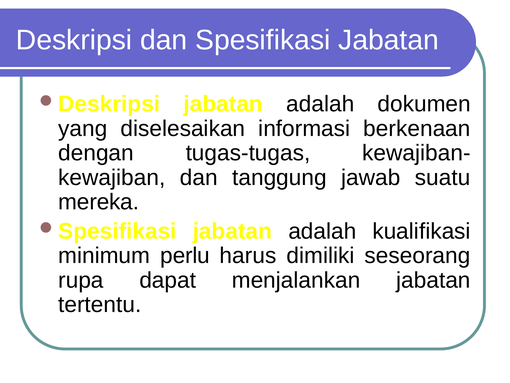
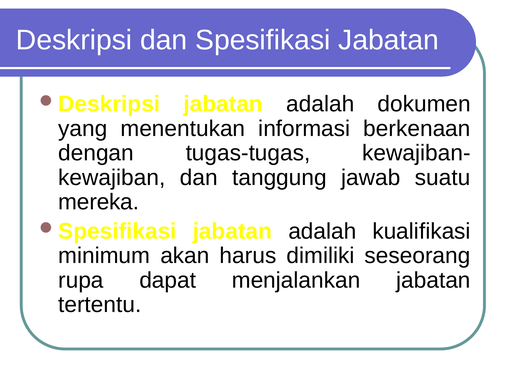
diselesaikan: diselesaikan -> menentukan (183, 128)
perlu: perlu -> akan (185, 255)
